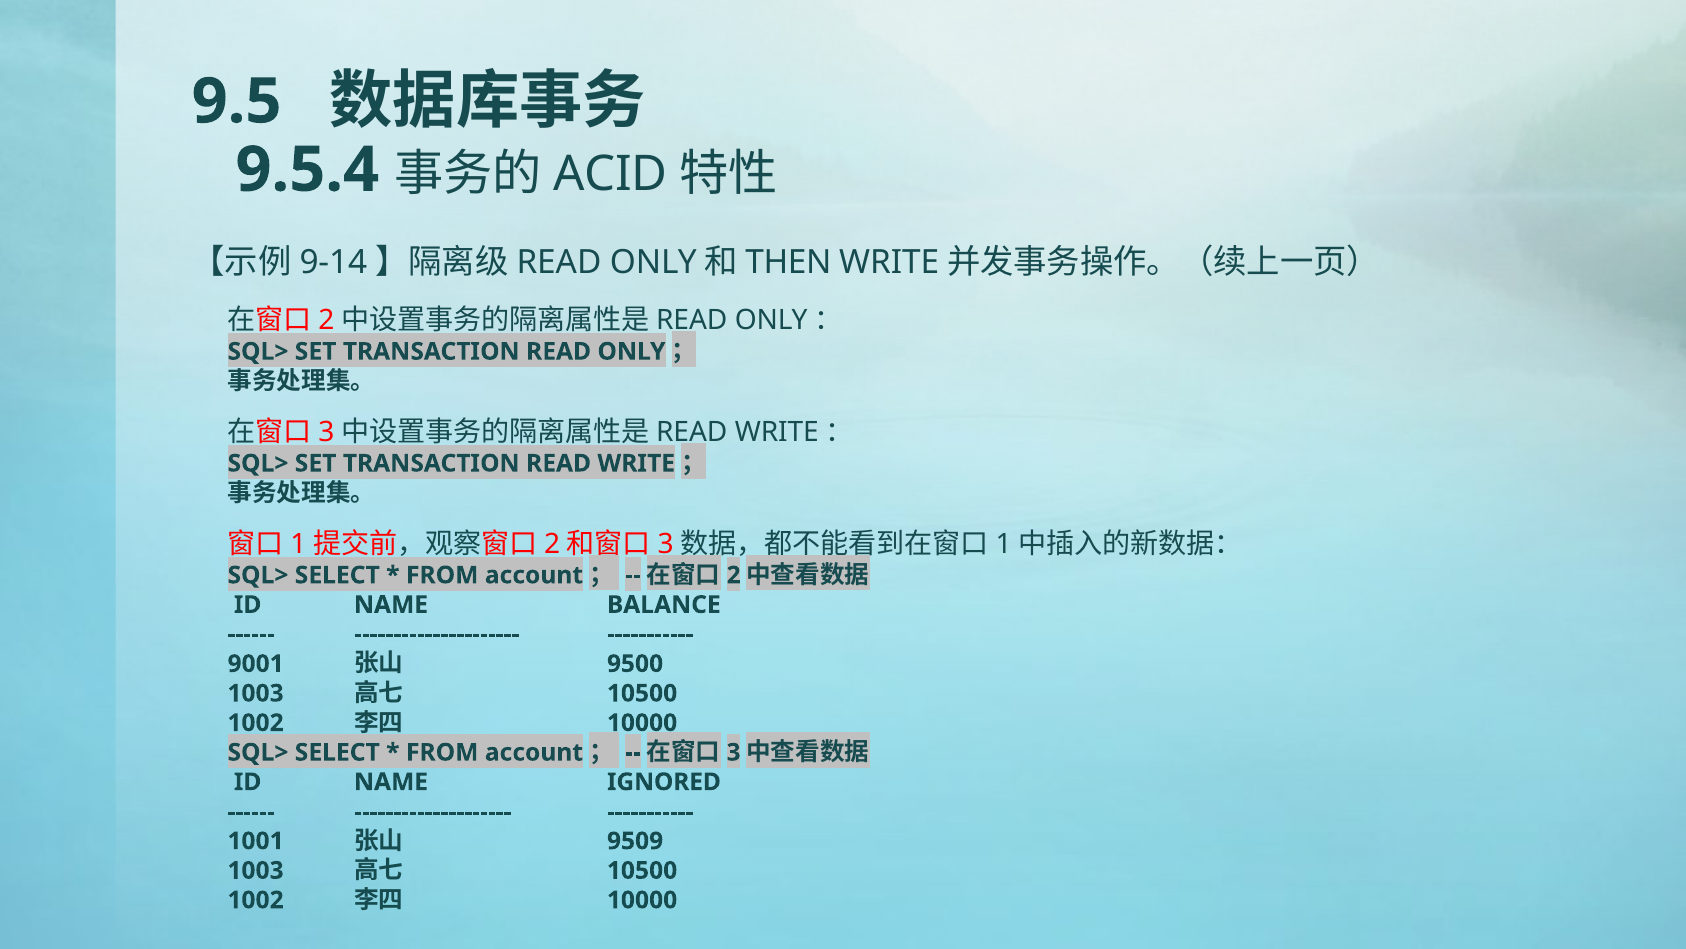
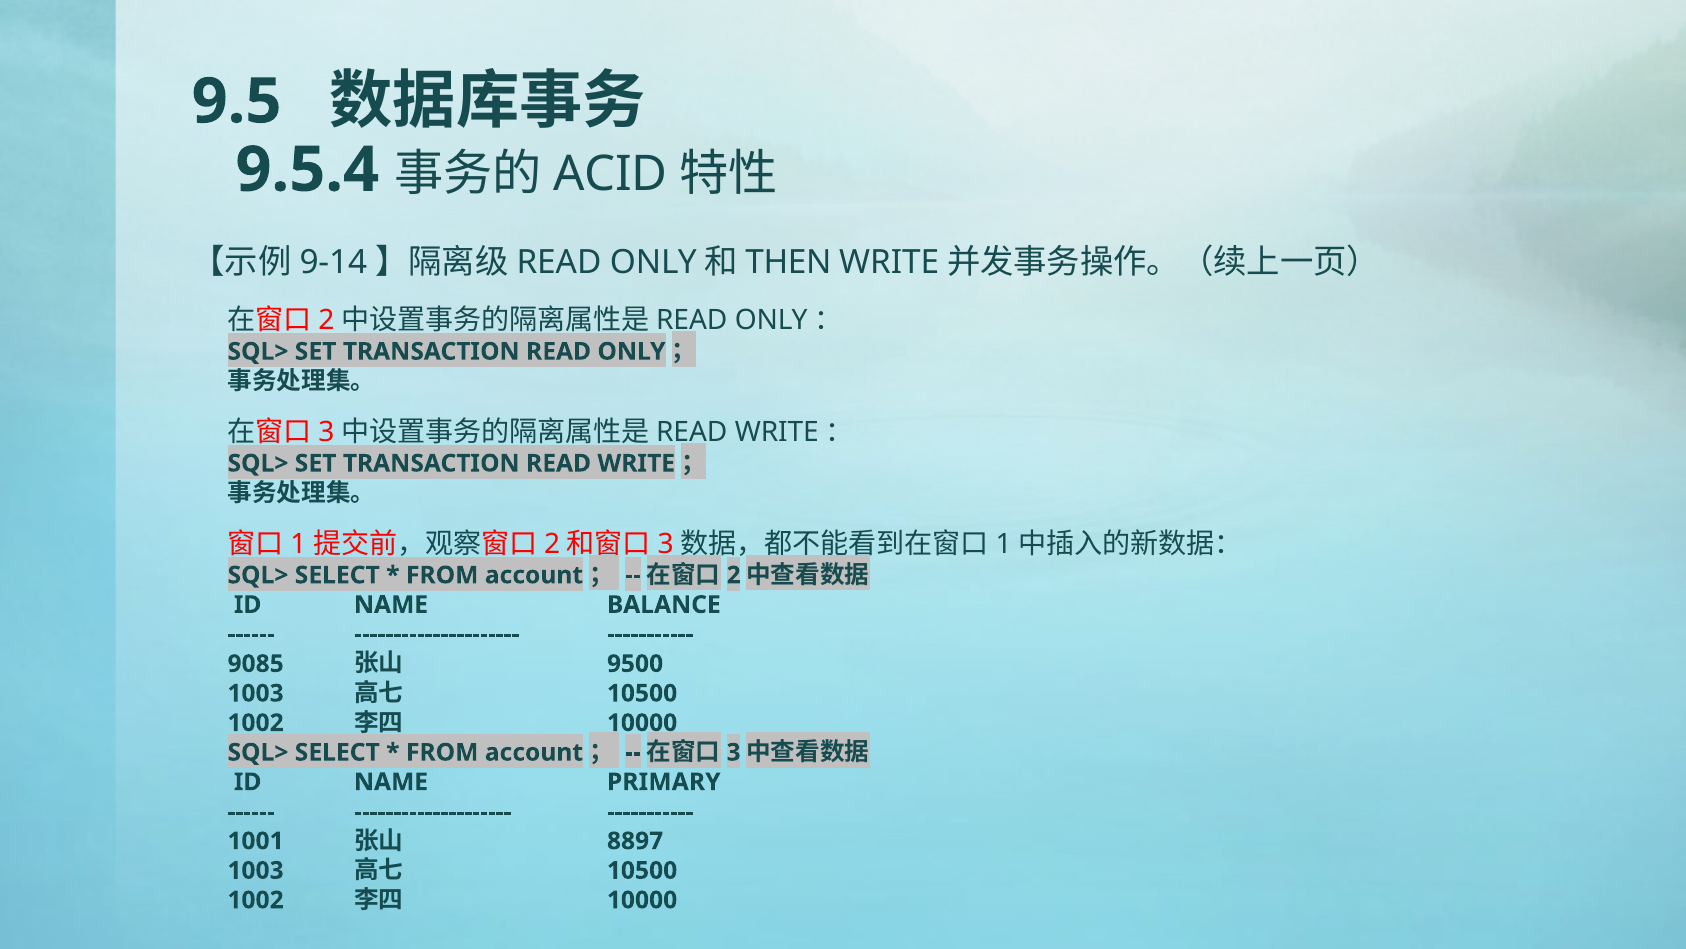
9001: 9001 -> 9085 (256, 664)
IGNORED: IGNORED -> PRIMARY (664, 782)
9509: 9509 -> 8897 (635, 841)
